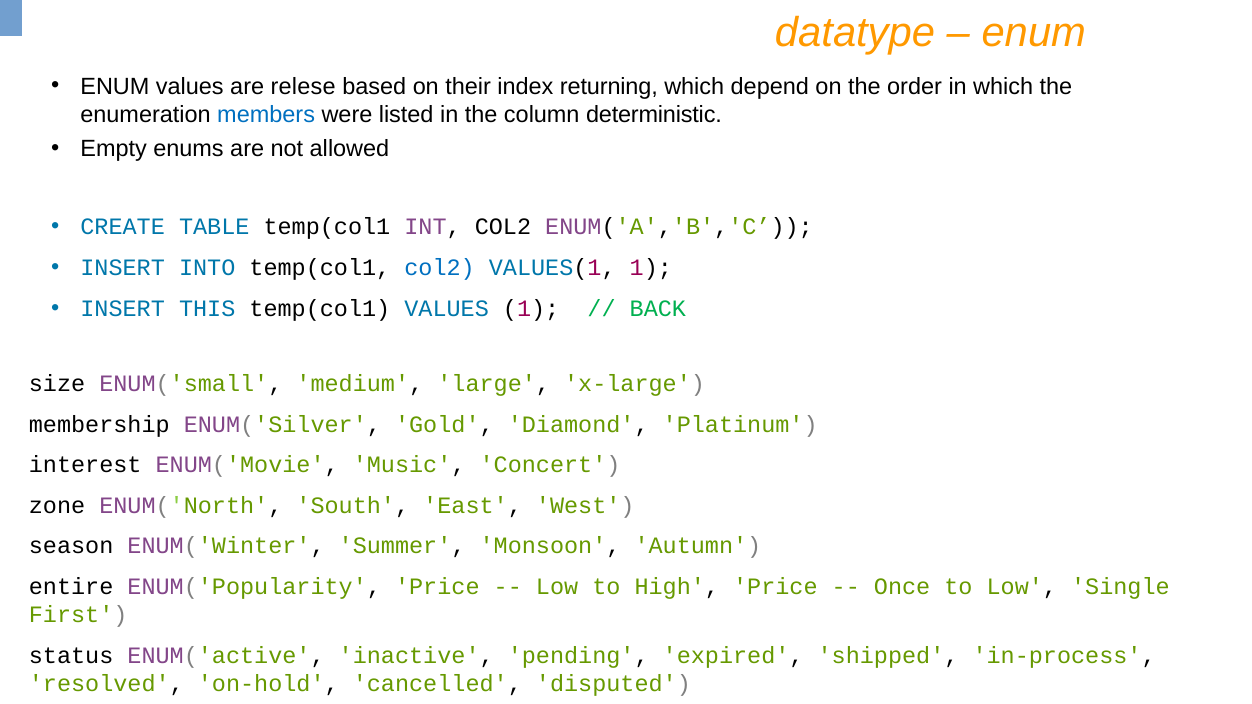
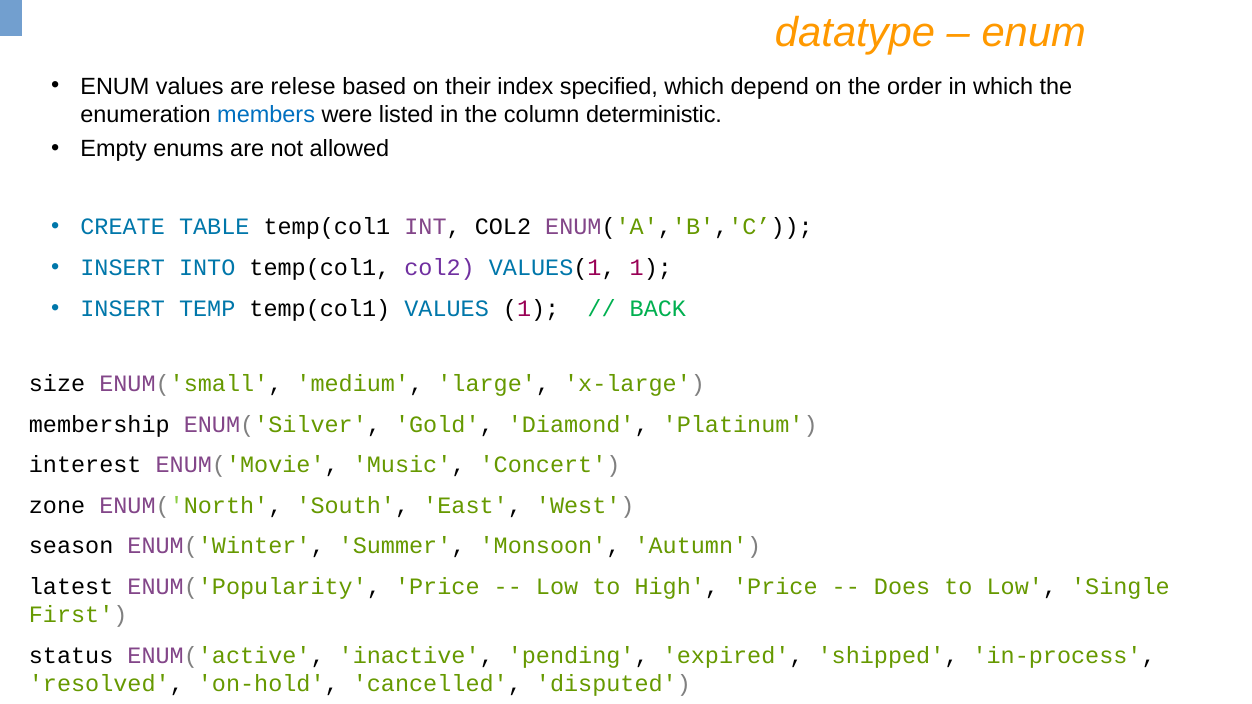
returning: returning -> specified (609, 86)
col2 colour: blue -> purple (440, 268)
THIS: THIS -> TEMP (207, 309)
entire: entire -> latest (71, 587)
Once: Once -> Does (902, 587)
